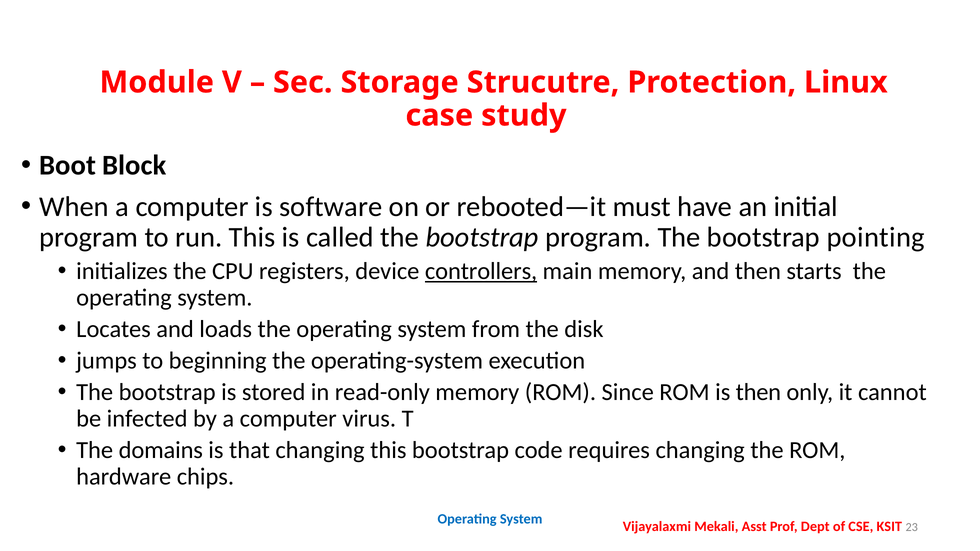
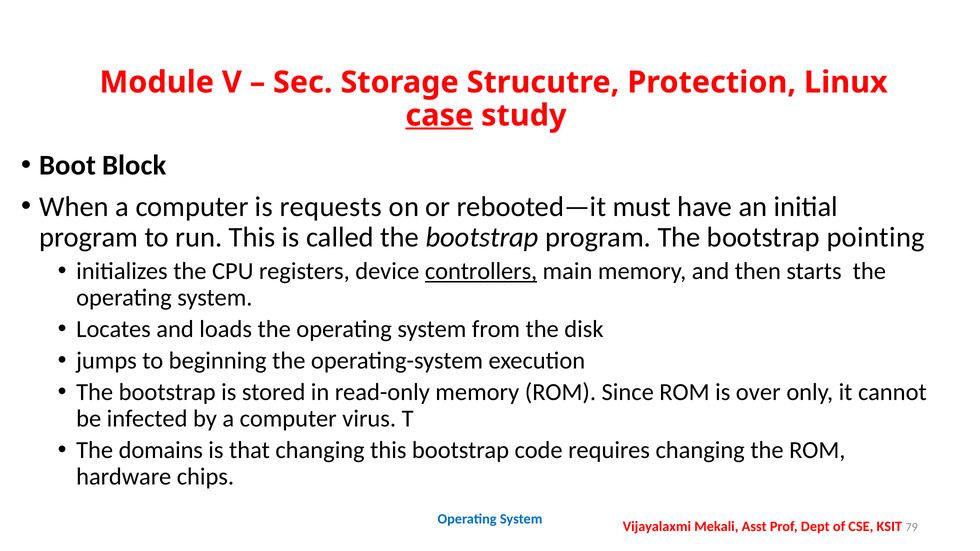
case underline: none -> present (439, 115)
software: software -> requests (331, 207)
is then: then -> over (758, 392)
23: 23 -> 79 (912, 527)
